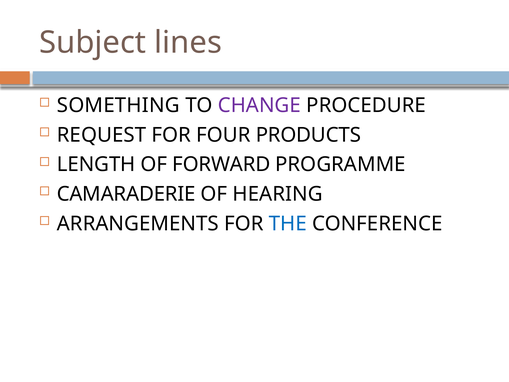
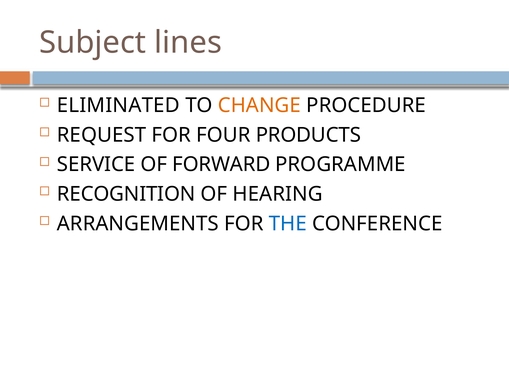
SOMETHING: SOMETHING -> ELIMINATED (118, 105)
CHANGE colour: purple -> orange (259, 105)
LENGTH: LENGTH -> SERVICE (96, 164)
CAMARADERIE: CAMARADERIE -> RECOGNITION (126, 194)
